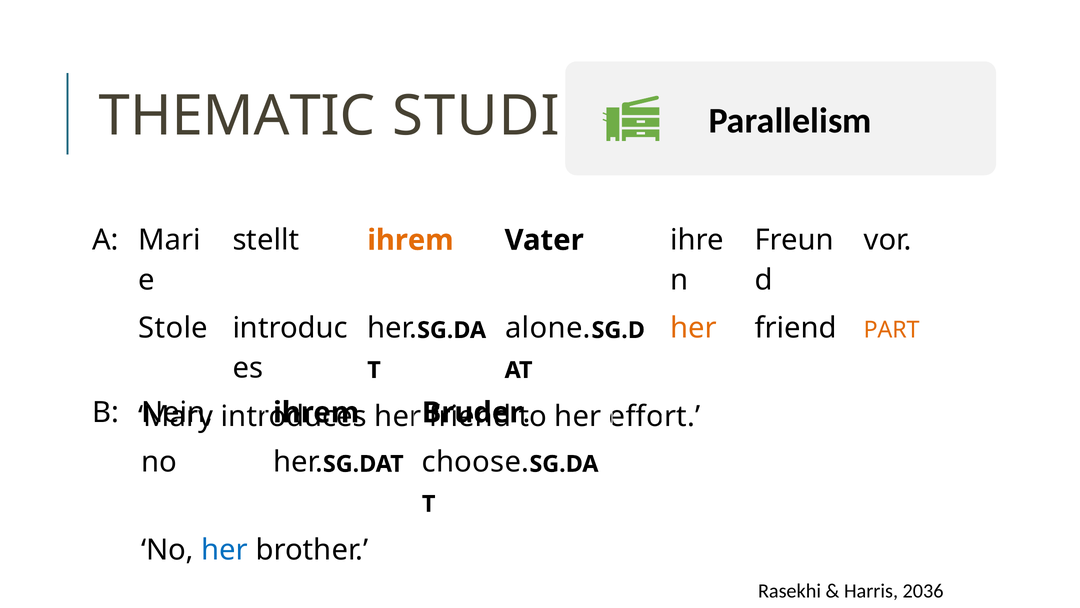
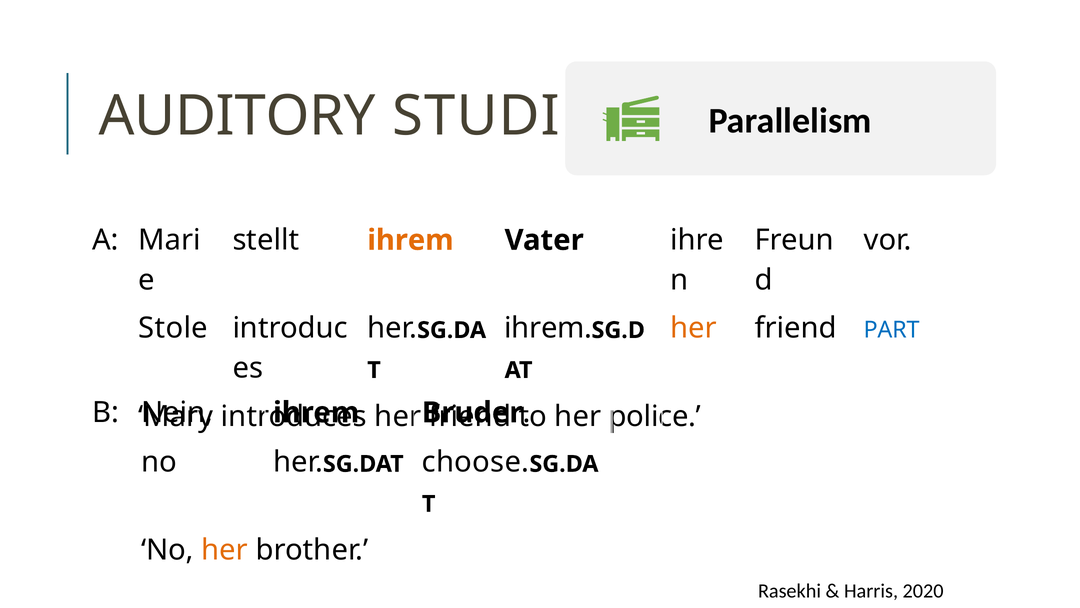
THEMATIC: THEMATIC -> AUDITORY (237, 116)
alone: alone -> ihrem (548, 328)
PART colour: orange -> blue (892, 330)
effort: effort -> police (655, 416)
her colour: blue -> orange (225, 550)
2036: 2036 -> 2020 (923, 591)
